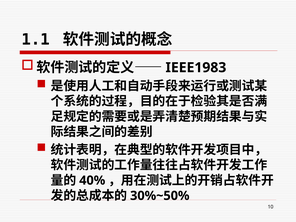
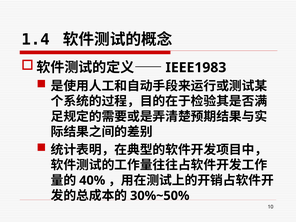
1.1: 1.1 -> 1.4 (36, 39)
